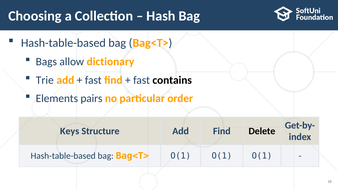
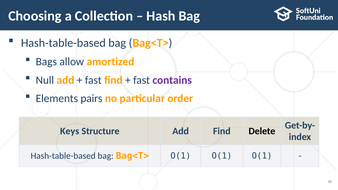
dictionary: dictionary -> amortized (110, 62)
Trie: Trie -> Null (45, 80)
contains colour: black -> purple (172, 80)
